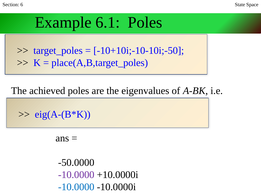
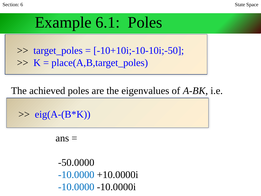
-10.0000 colour: purple -> blue (76, 175)
